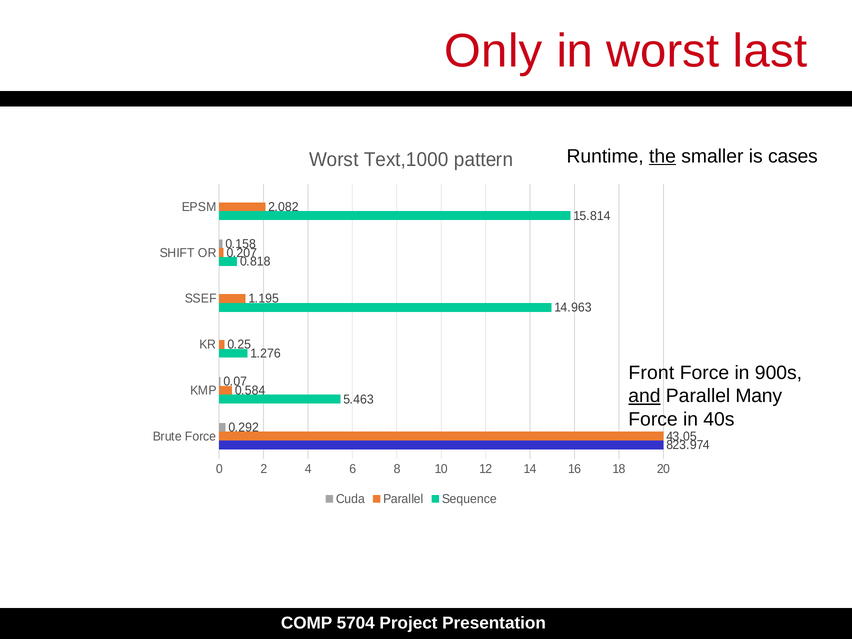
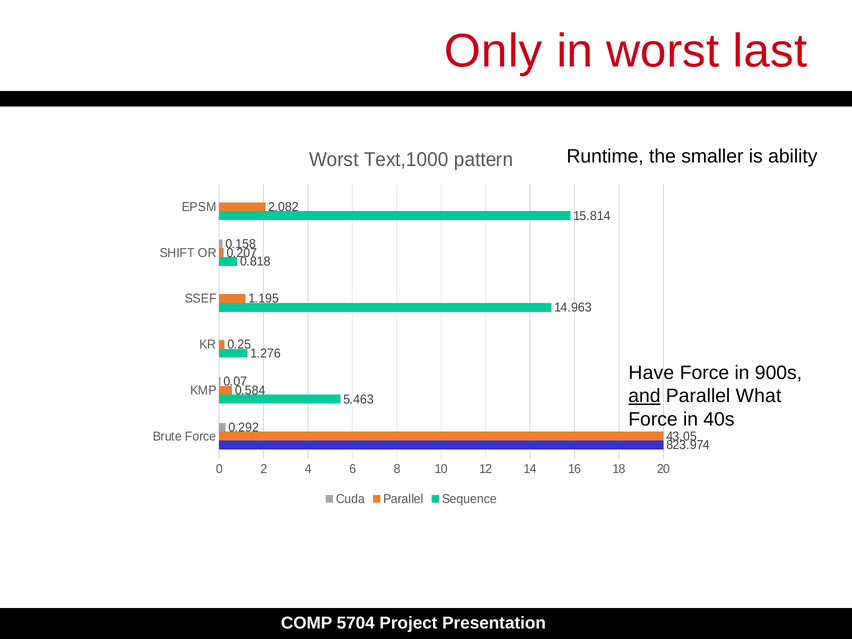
the underline: present -> none (662, 156)
cases: cases -> ability (793, 156)
Front: Front -> Have (651, 373)
Many: Many -> What (759, 396)
